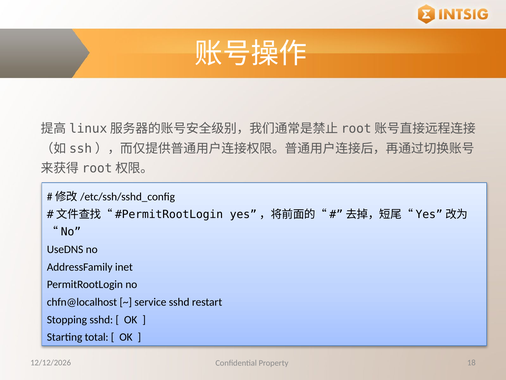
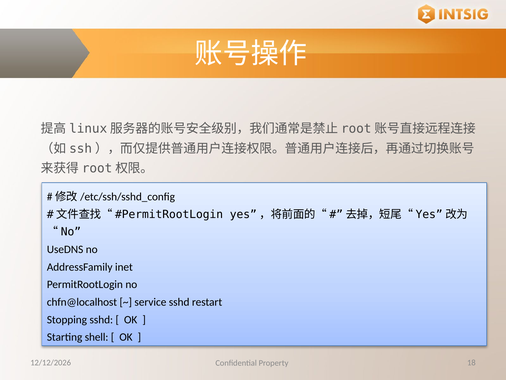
total: total -> shell (97, 337)
